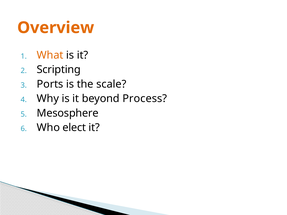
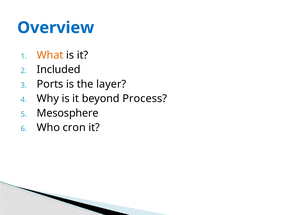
Overview colour: orange -> blue (56, 28)
Scripting: Scripting -> Included (59, 70)
scale: scale -> layer (111, 84)
elect: elect -> cron (74, 128)
